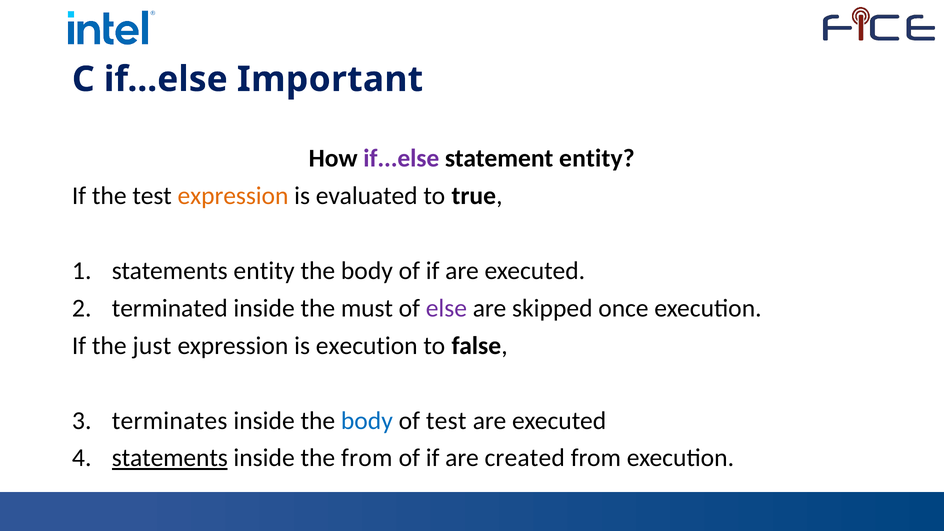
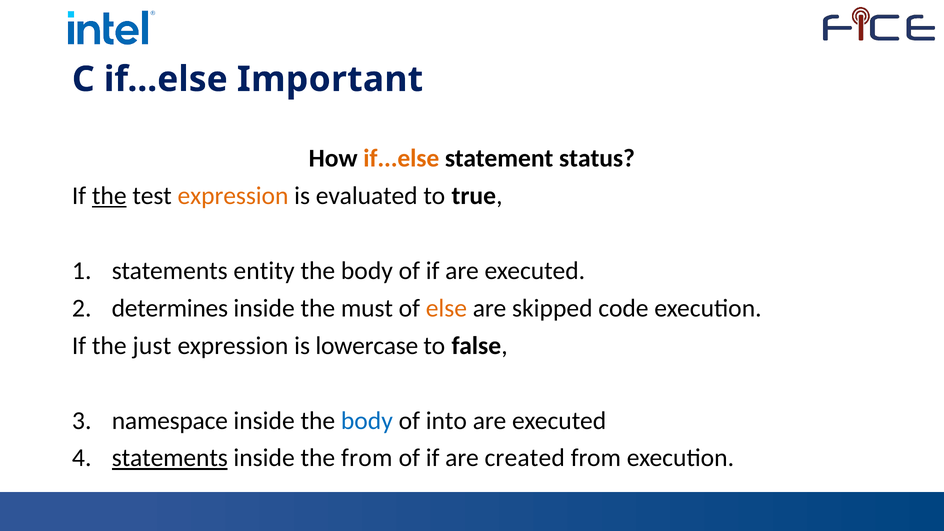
if...else colour: purple -> orange (401, 159)
statement entity: entity -> status (597, 159)
the underline: none -> present (109, 196)
terminated: terminated -> determines (170, 308)
else colour: purple -> orange (446, 308)
once: once -> code (623, 308)
is execution: execution -> lowercase (367, 346)
terminates: terminates -> namespace (170, 421)
of test: test -> into (446, 421)
